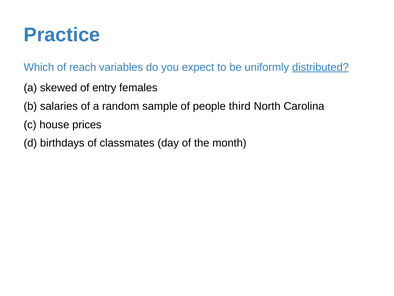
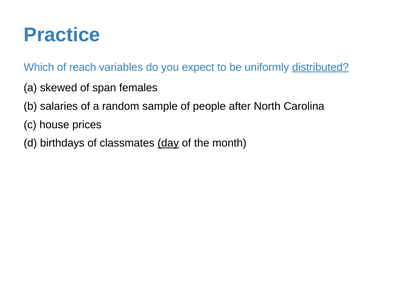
entry: entry -> span (104, 88)
third: third -> after (240, 106)
day underline: none -> present (168, 143)
